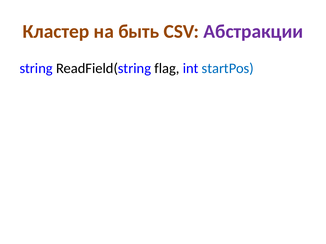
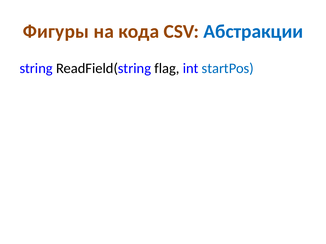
Кластер: Кластер -> Фигуры (56, 32)
быть: быть -> кода (139, 32)
Абстракции colour: purple -> blue (253, 32)
